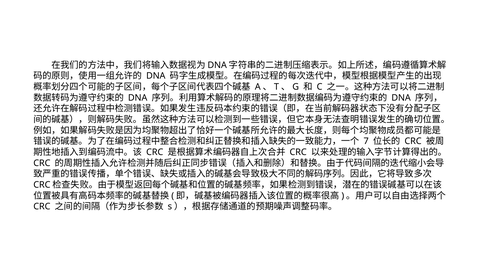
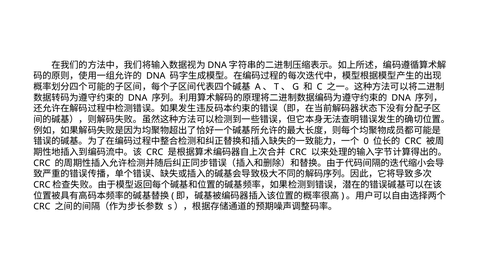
7: 7 -> 0 (366, 141)
